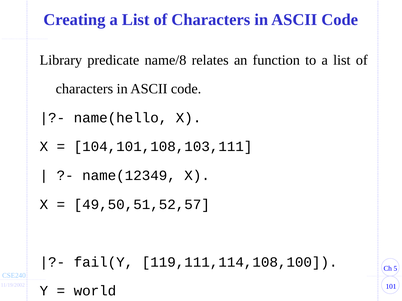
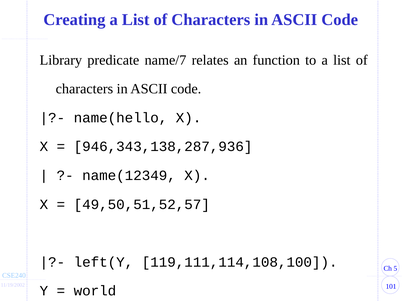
name/8: name/8 -> name/7 (165, 60)
104,101,108,103,111: 104,101,108,103,111 -> 946,343,138,287,936 (163, 147)
fail(Y: fail(Y -> left(Y (103, 263)
